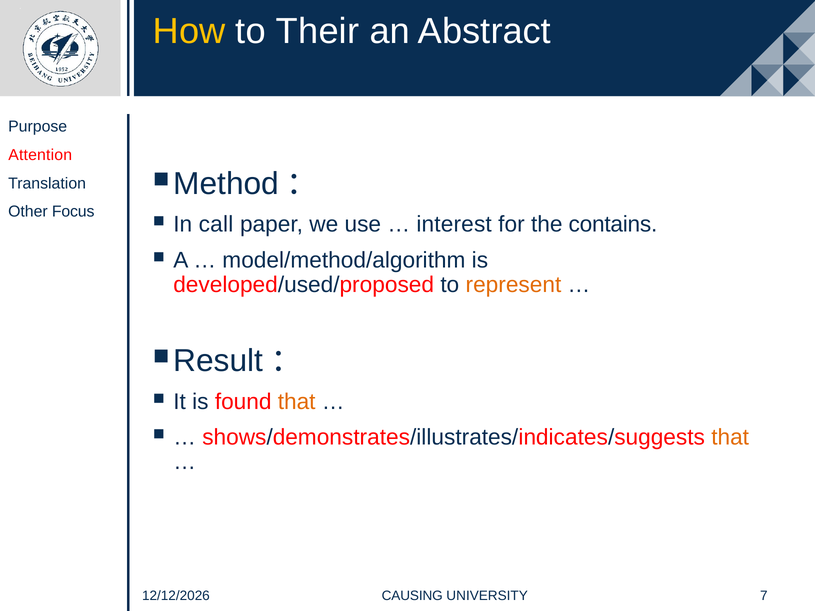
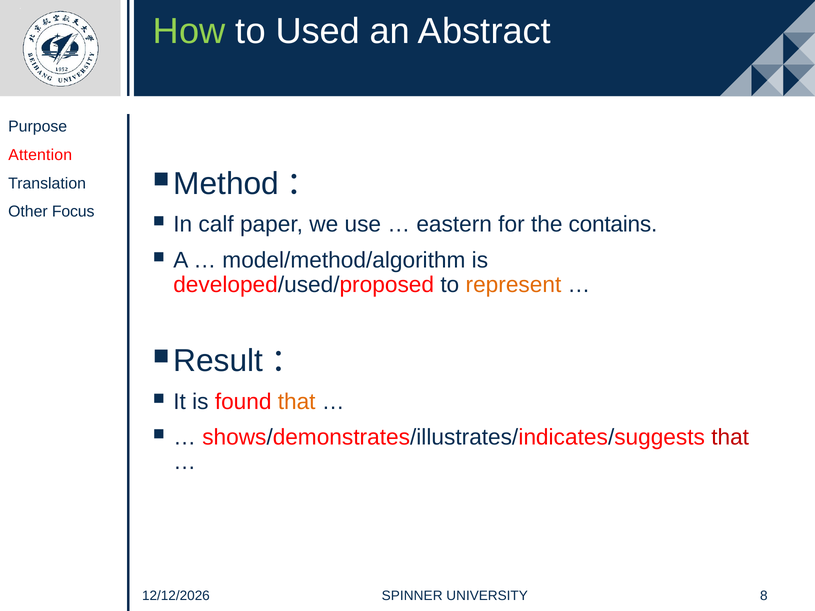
How colour: yellow -> light green (189, 31)
Their: Their -> Used (318, 31)
call: call -> calf (216, 224)
interest: interest -> eastern (454, 224)
that colour: orange -> red (730, 438)
CAUSING: CAUSING -> SPINNER (412, 596)
7: 7 -> 8 (764, 596)
